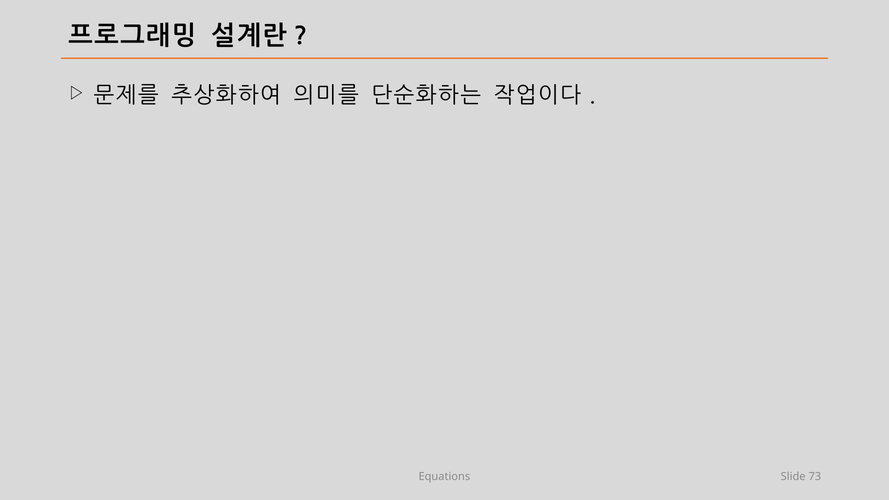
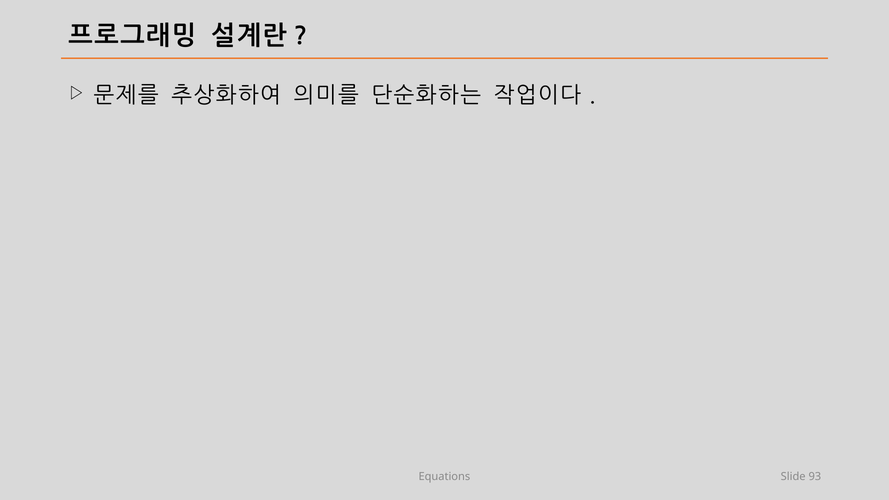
73: 73 -> 93 (815, 477)
